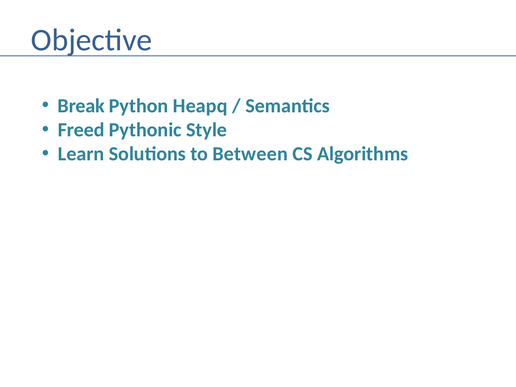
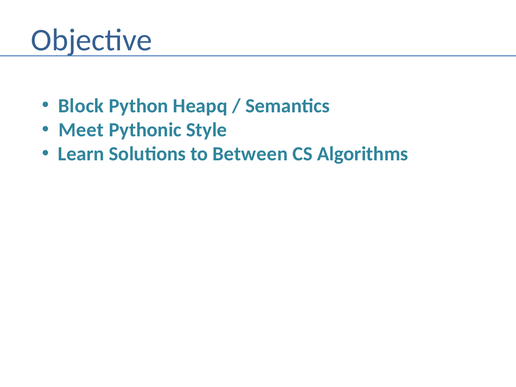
Break: Break -> Block (81, 106)
Freed: Freed -> Meet (81, 130)
